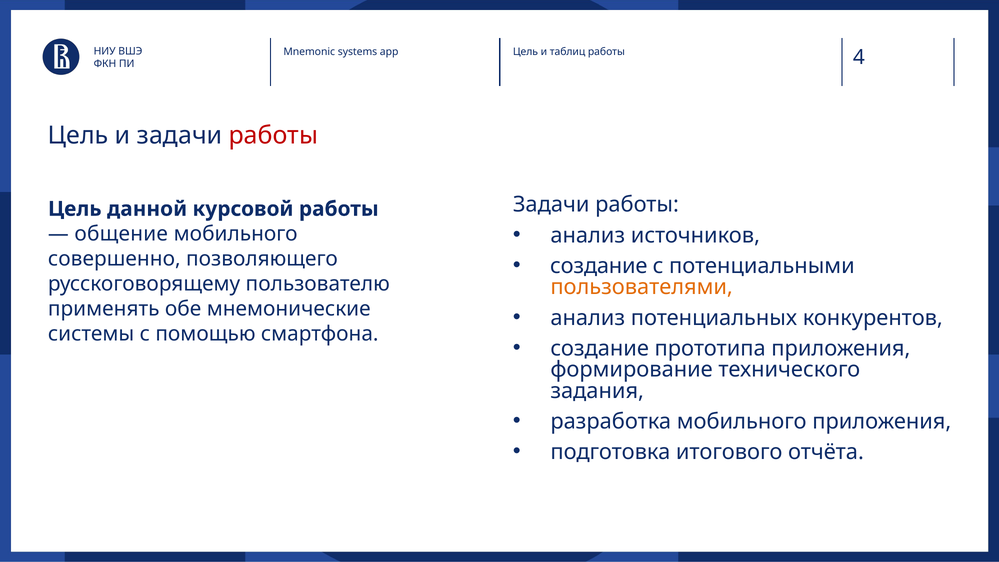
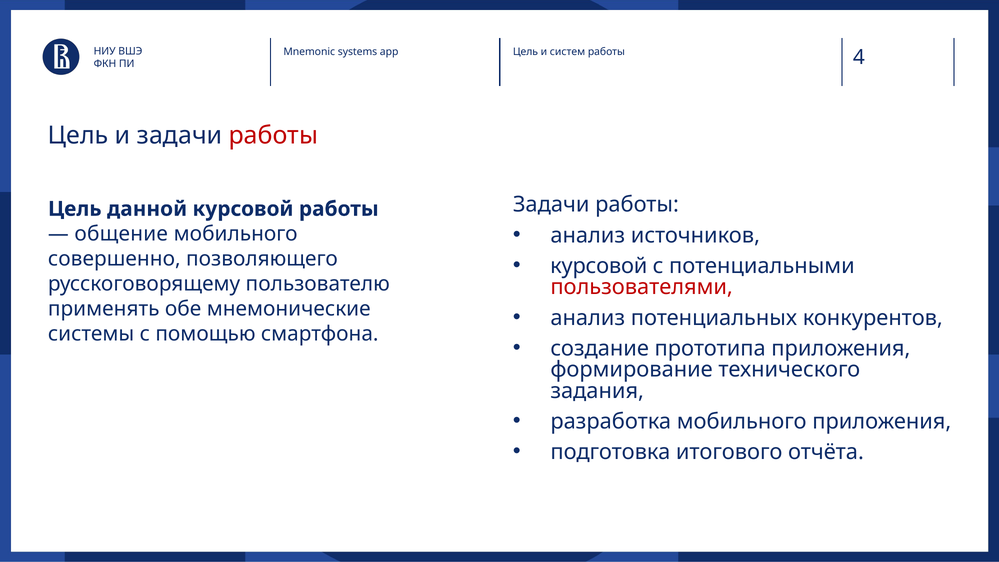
таблиц: таблиц -> систем (567, 52)
создание: создание -> курсовой (599, 266)
пользователями colour: orange -> red (642, 287)
